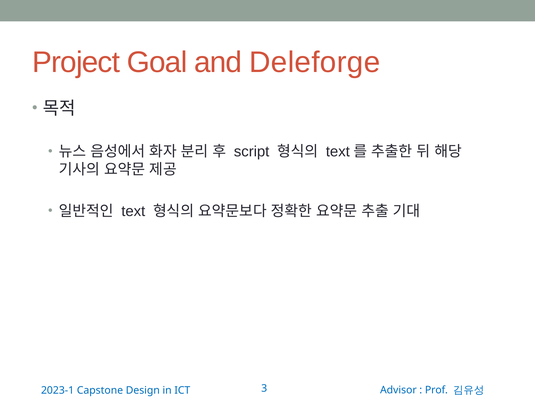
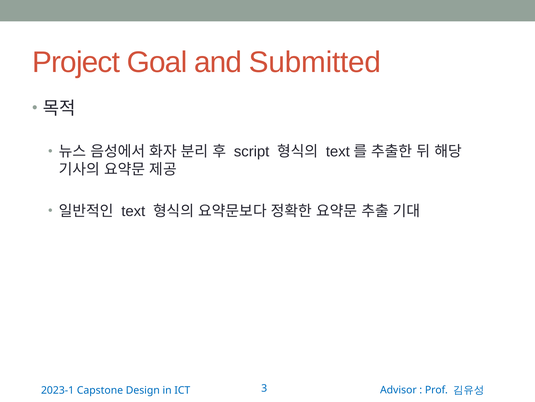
Deleforge: Deleforge -> Submitted (315, 62)
